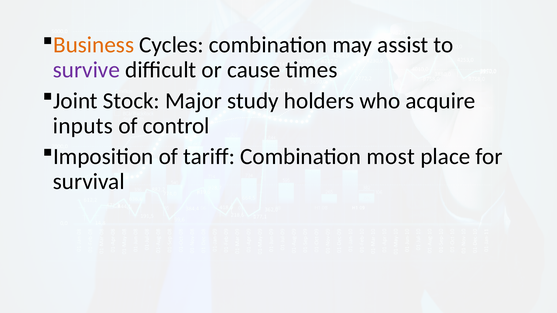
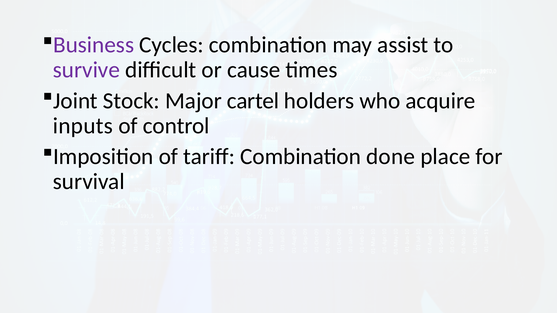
Business colour: orange -> purple (94, 45)
study: study -> cartel (253, 101)
most: most -> done (391, 157)
